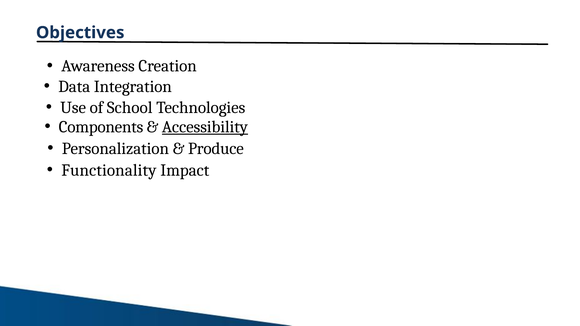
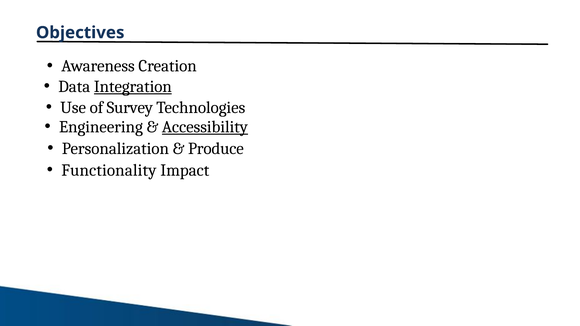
Integration underline: none -> present (133, 87)
School: School -> Survey (130, 108)
Components: Components -> Engineering (101, 127)
